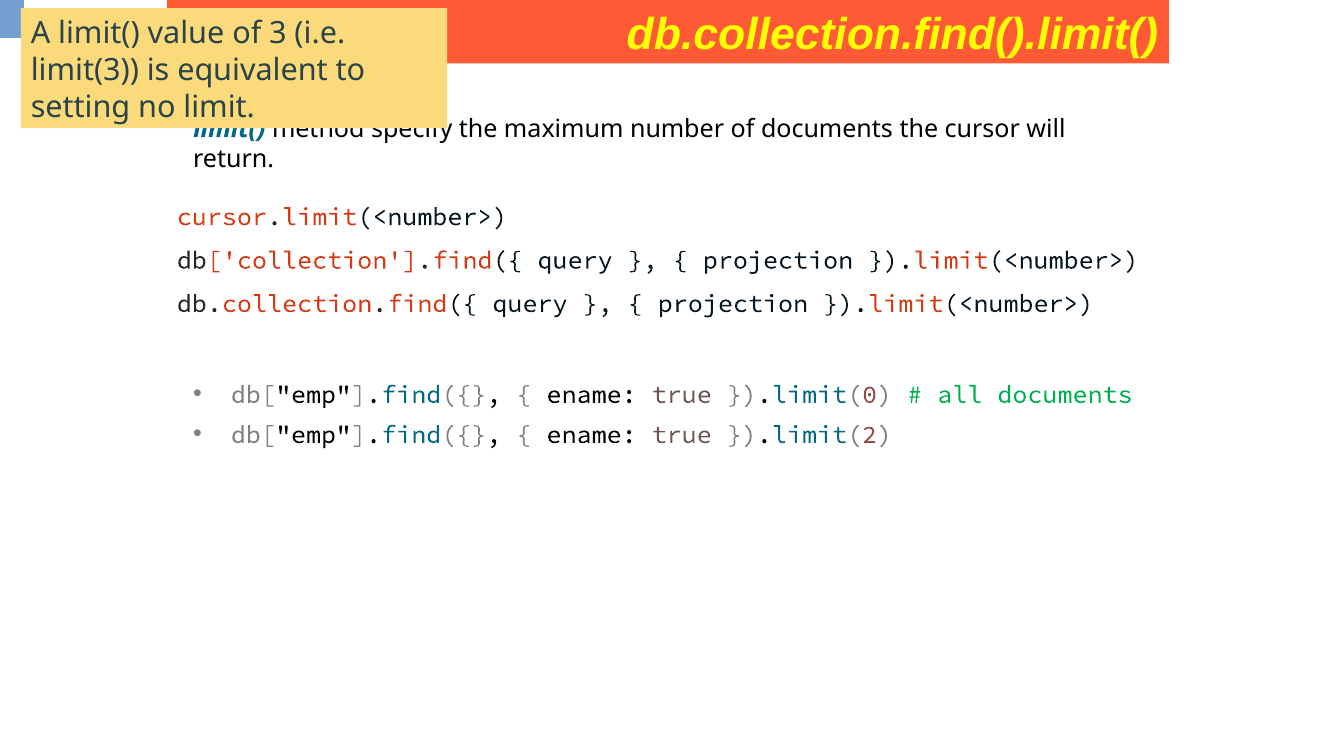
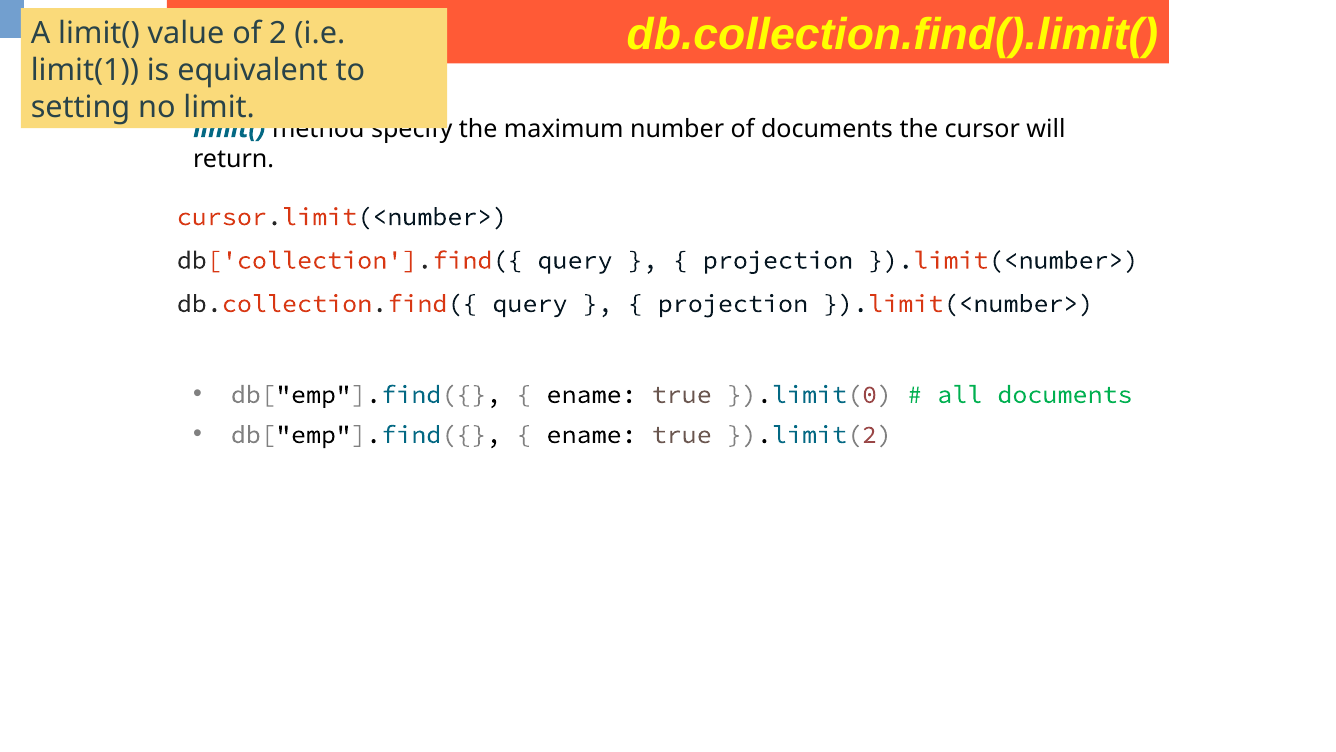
3: 3 -> 2 (278, 34)
limit(3: limit(3 -> limit(1 (85, 70)
